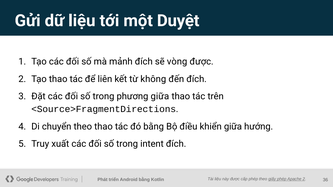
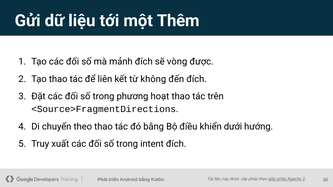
Duyệt: Duyệt -> Thêm (178, 21)
phương giữa: giữa -> hoạt (160, 97)
khiển giữa: giữa -> dưới (233, 127)
